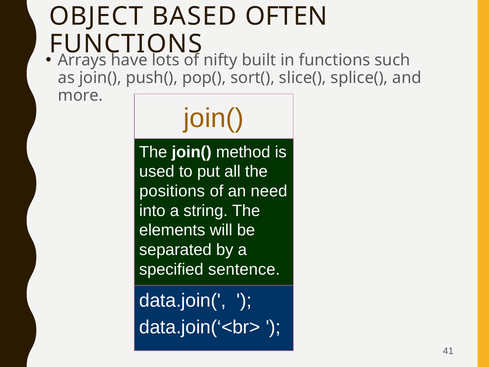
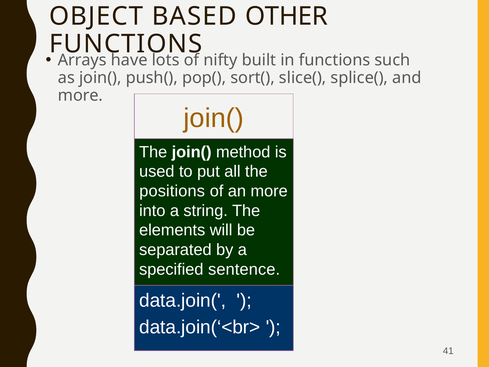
OFTEN: OFTEN -> OTHER (287, 16)
an need: need -> more (269, 191)
